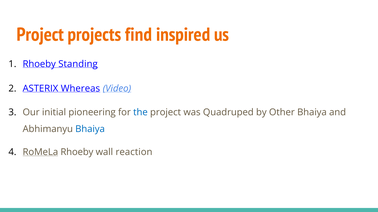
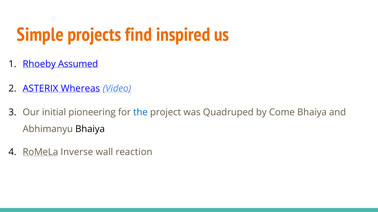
Project: Project -> Simple (40, 35)
Standing: Standing -> Assumed (78, 64)
Other: Other -> Come (282, 112)
Bhaiya colour: blue -> black (90, 130)
RoMeLa Rhoeby: Rhoeby -> Inverse (77, 153)
